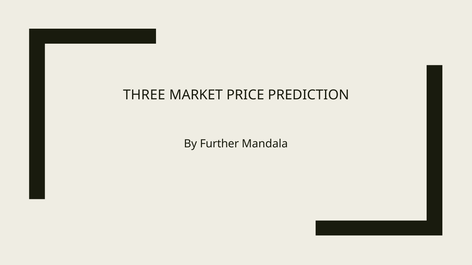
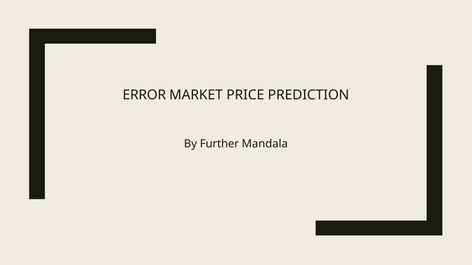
THREE: THREE -> ERROR (144, 95)
